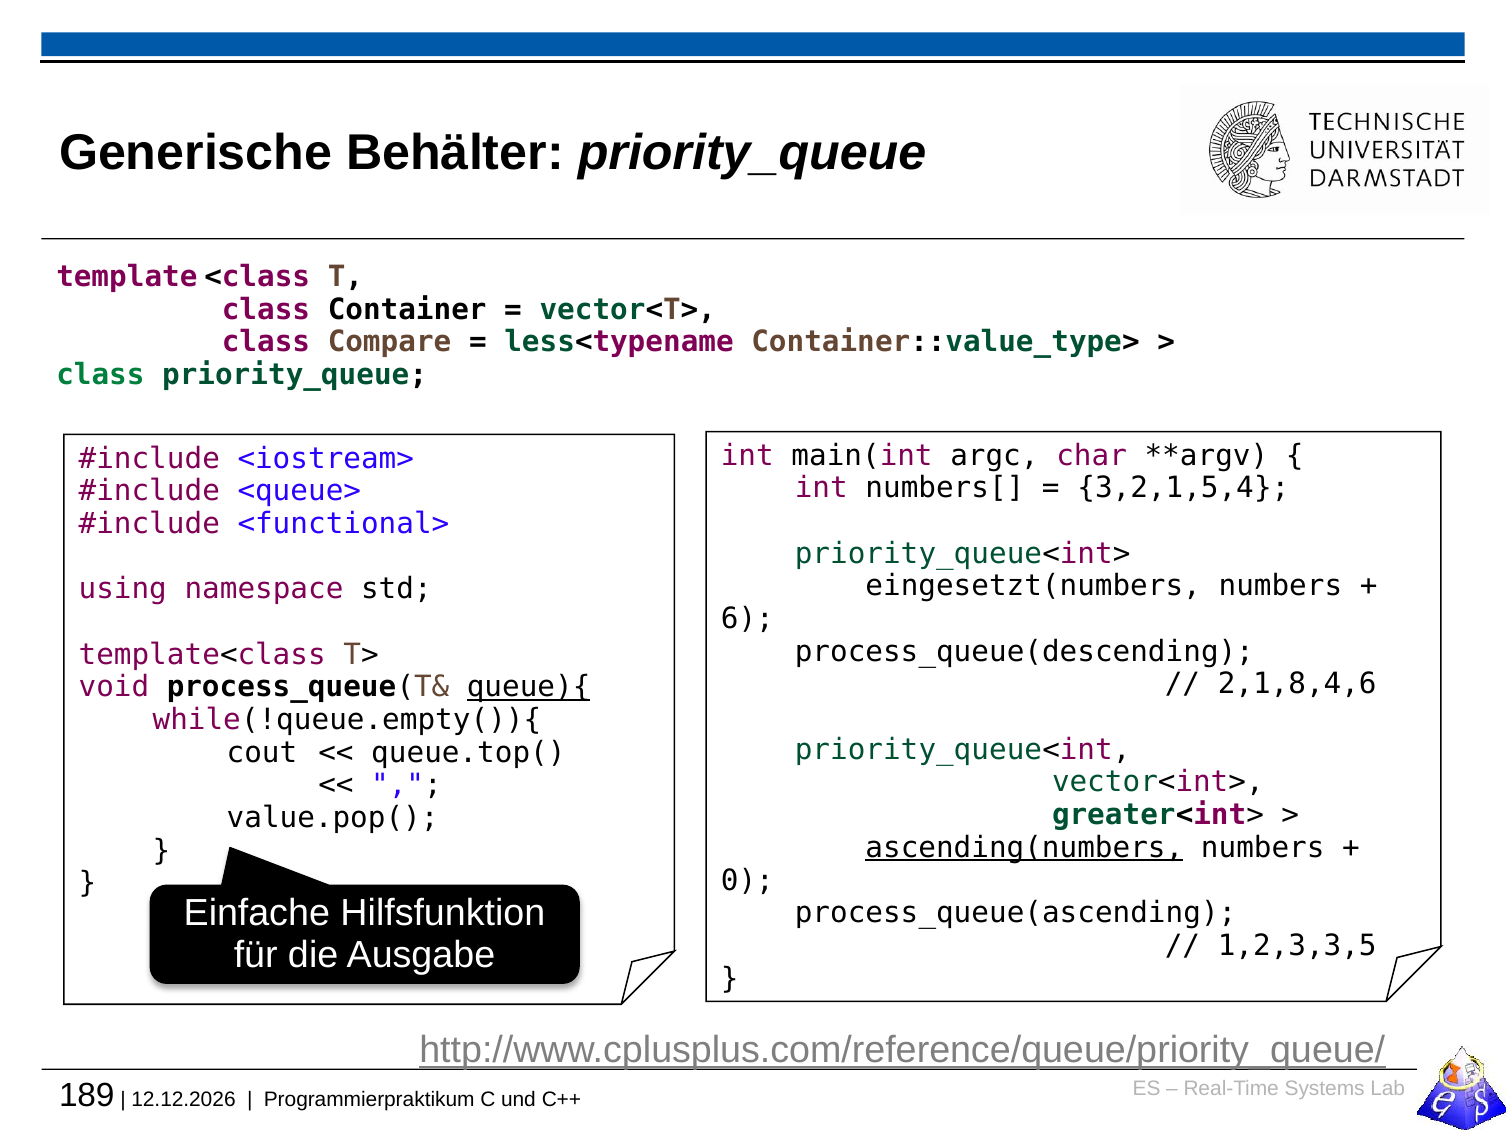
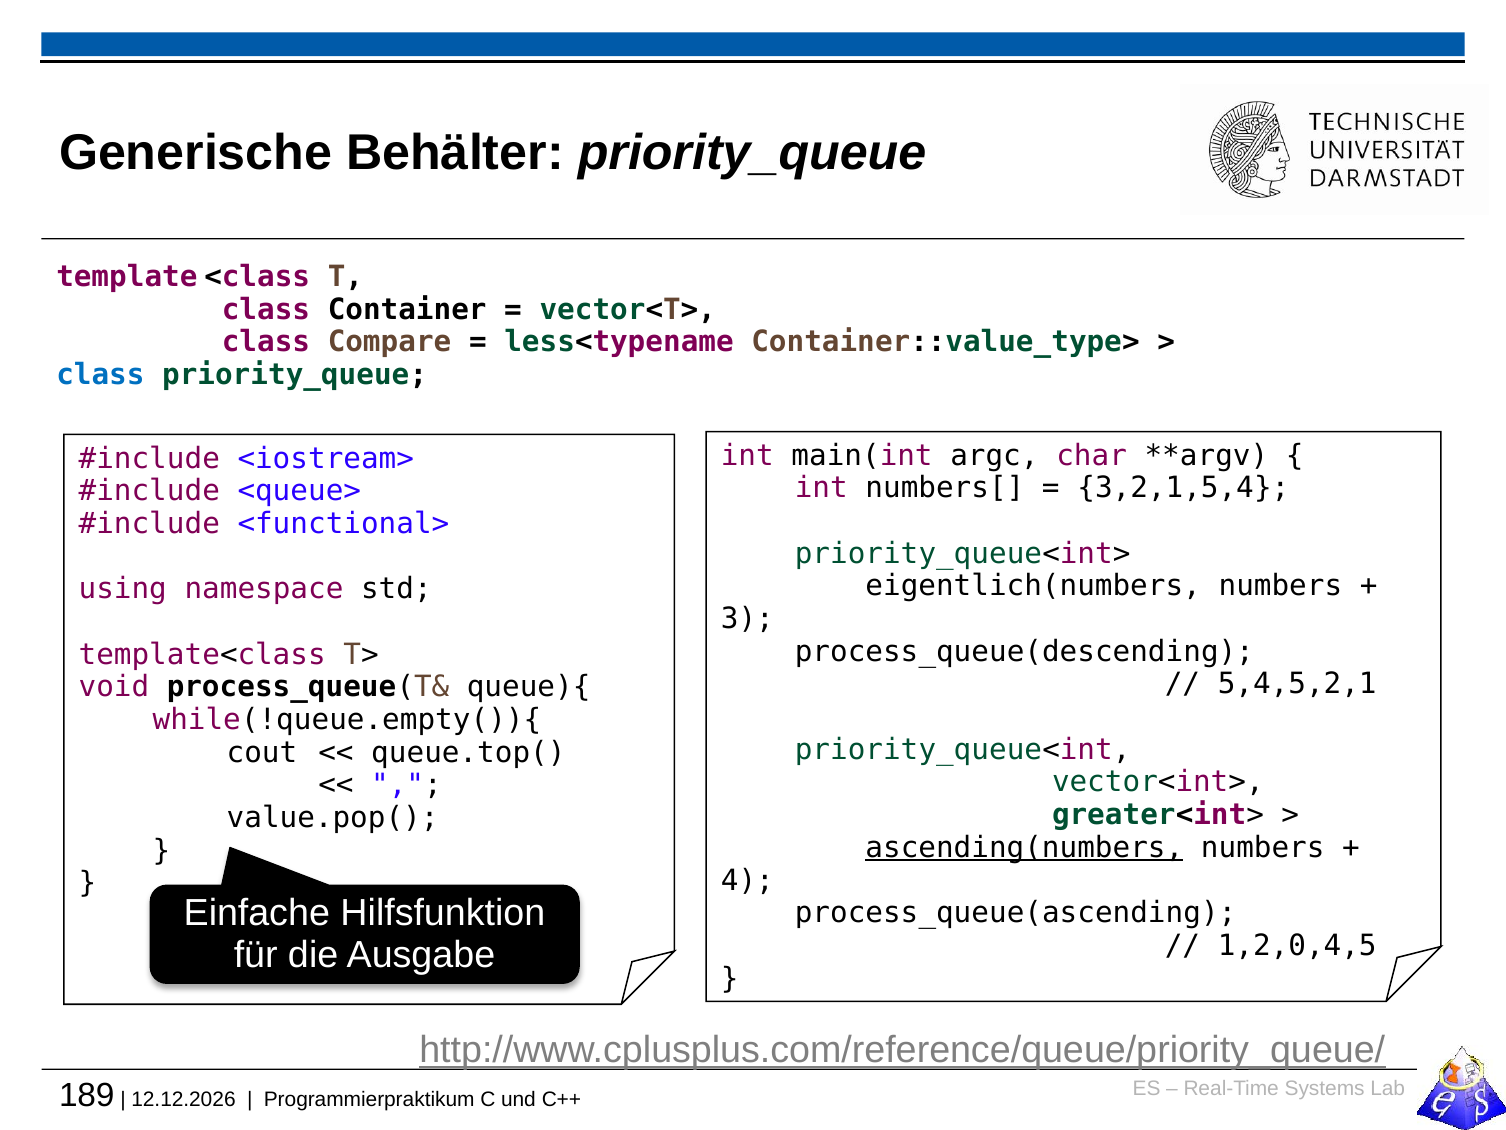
class colour: green -> blue (100, 375)
eingesetzt(numbers: eingesetzt(numbers -> eigentlich(numbers (1033, 586)
6: 6 -> 3 (747, 619)
2,1,8,4,6: 2,1,8,4,6 -> 5,4,5,2,1 (1297, 684)
queue){ underline: present -> none (529, 687)
0: 0 -> 4 (747, 880)
1,2,3,3,5: 1,2,3,3,5 -> 1,2,0,4,5 (1297, 945)
